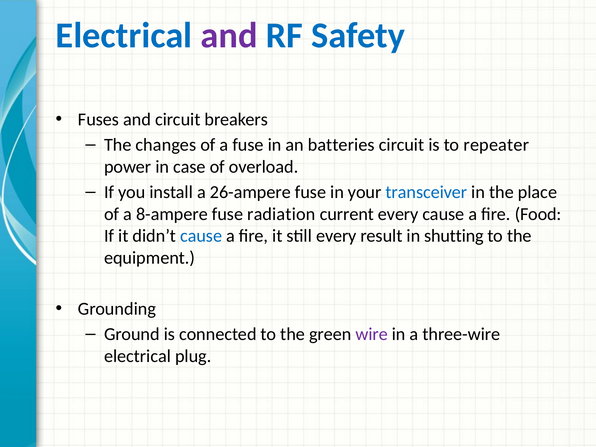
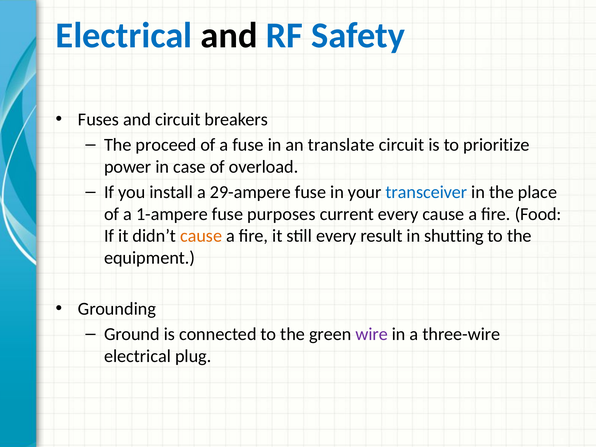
and colour: purple -> black (229, 36)
changes: changes -> proceed (166, 145)
batteries: batteries -> translate (341, 145)
repeater: repeater -> prioritize (496, 145)
26-ampere: 26-ampere -> 29-ampere (250, 192)
8-ampere: 8-ampere -> 1-ampere (172, 214)
radiation: radiation -> purposes (281, 214)
cause colour: blue -> orange (201, 236)
